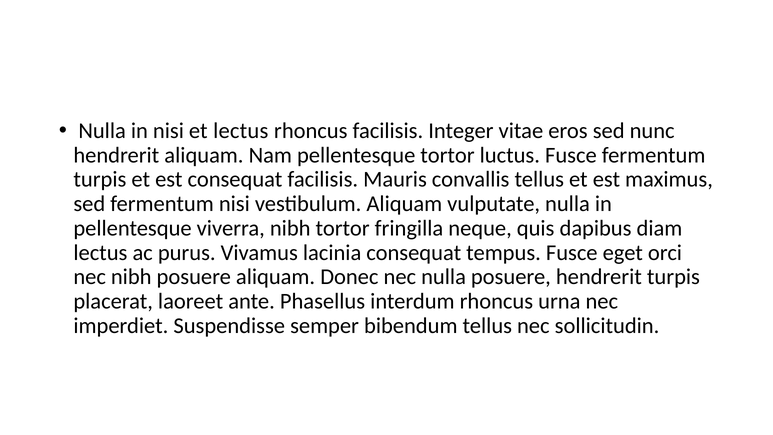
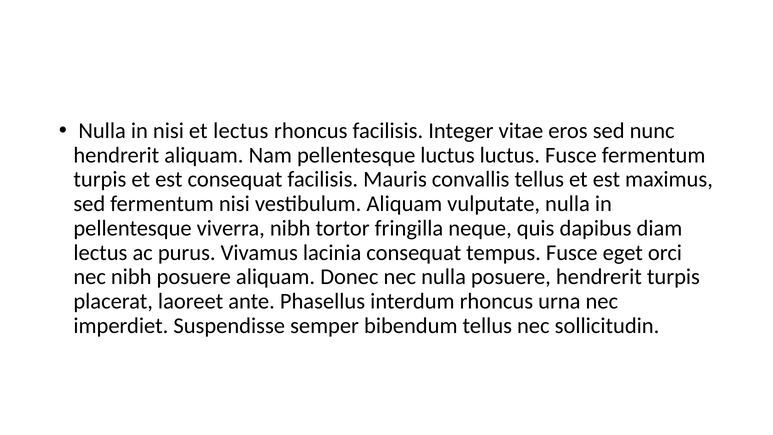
pellentesque tortor: tortor -> luctus (448, 155)
